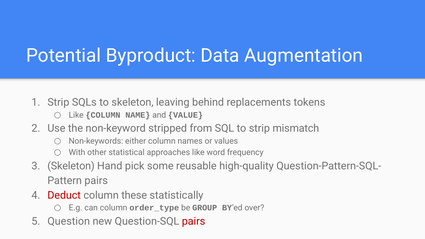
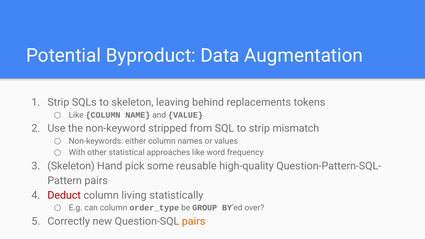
these: these -> living (134, 195)
Question: Question -> Correctly (69, 221)
pairs colour: red -> orange (194, 221)
